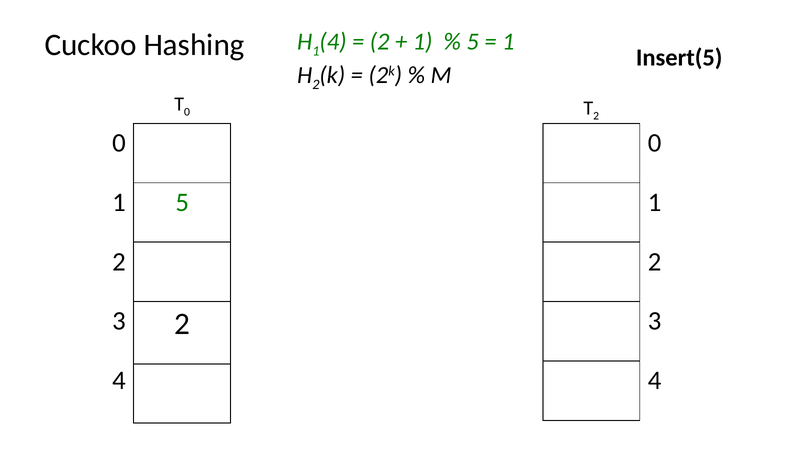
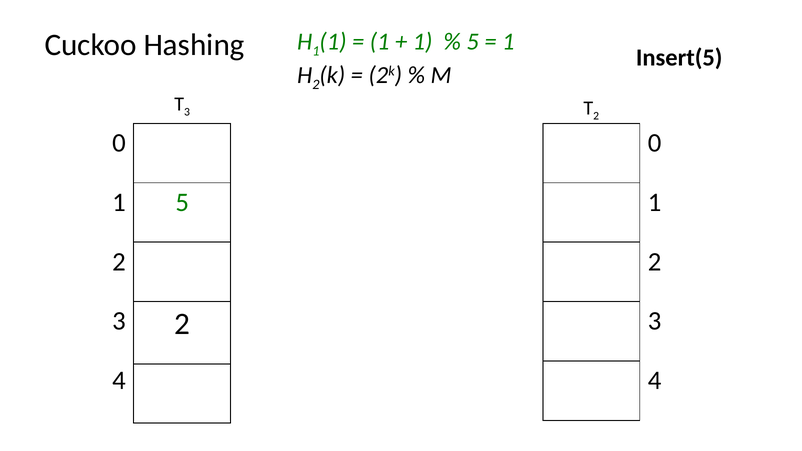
1 4: 4 -> 1 (333, 42)
2: 2 -> 1 (380, 42)
0: 0 -> 3 (187, 112)
